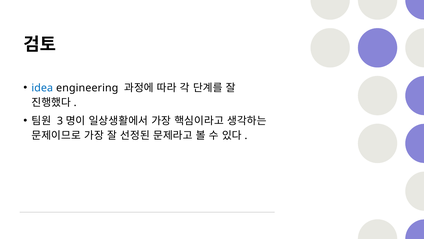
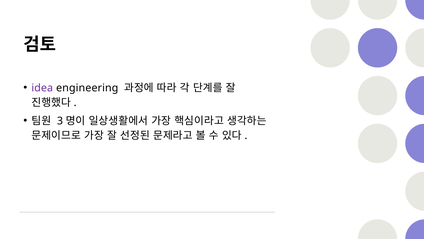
idea colour: blue -> purple (42, 88)
